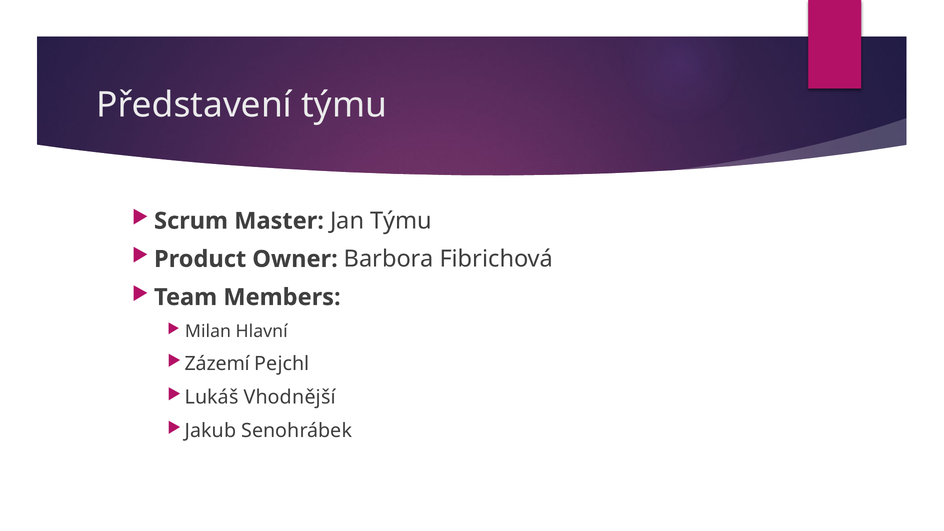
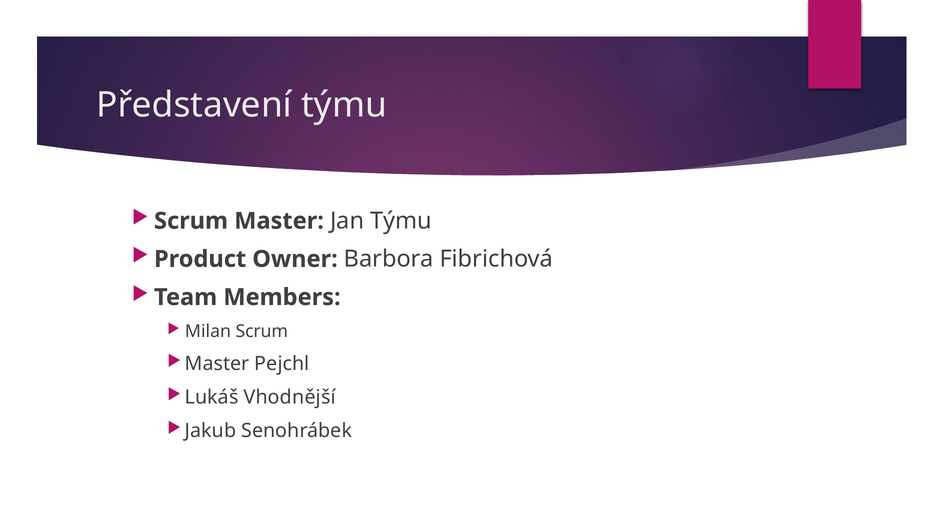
Milan Hlavní: Hlavní -> Scrum (262, 331)
Zázemí: Zázemí -> Master (217, 364)
